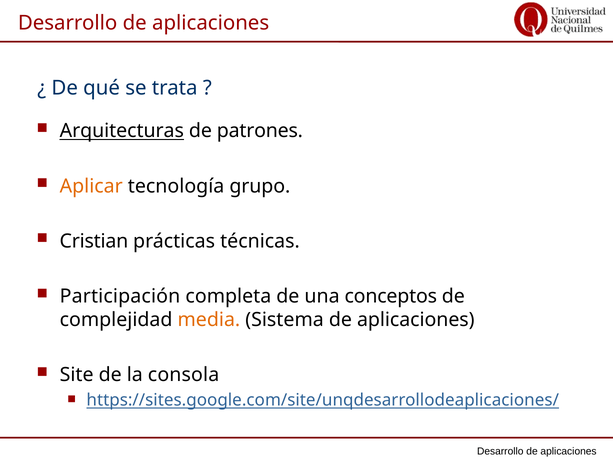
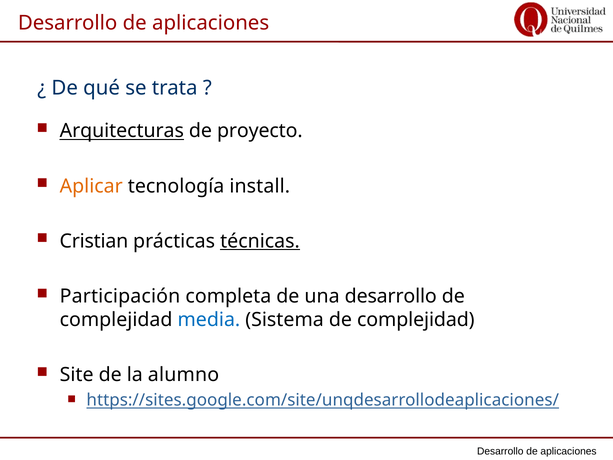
patrones: patrones -> proyecto (260, 131)
grupo: grupo -> install (260, 186)
técnicas underline: none -> present (260, 241)
una conceptos: conceptos -> desarrollo (391, 296)
media colour: orange -> blue (209, 320)
Sistema de aplicaciones: aplicaciones -> complejidad (416, 320)
consola: consola -> alumno (184, 375)
